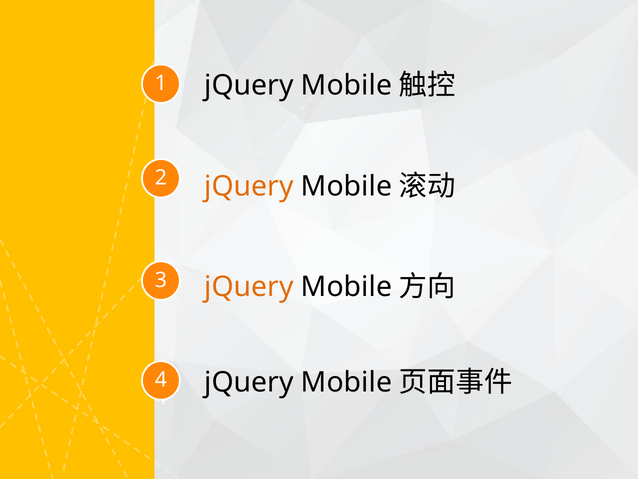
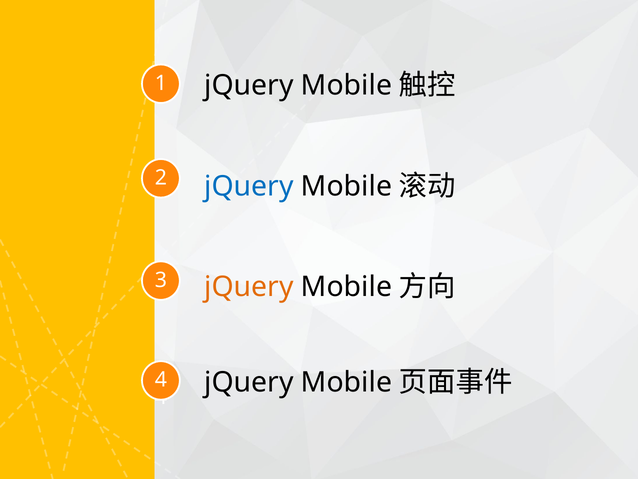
jQuery colour: orange -> blue (249, 186)
